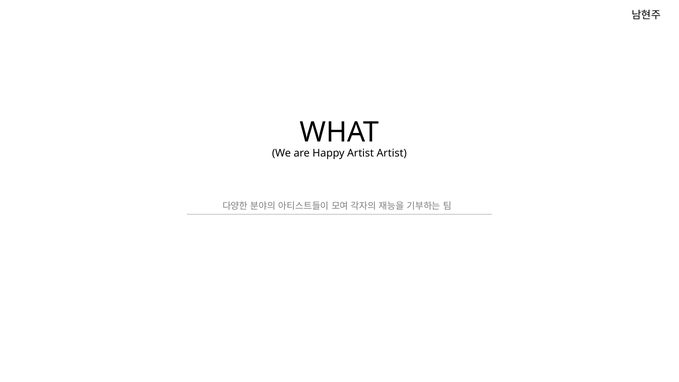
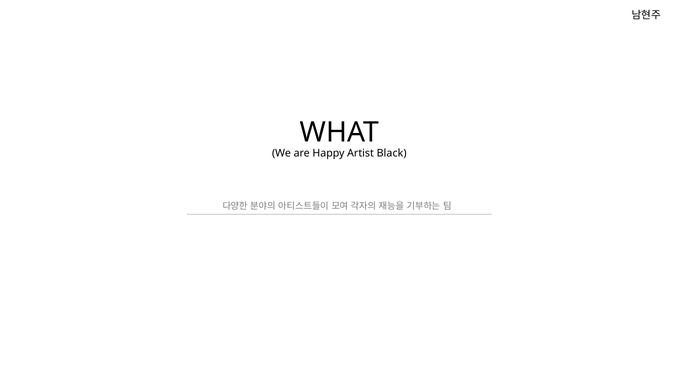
Artist Artist: Artist -> Black (392, 153)
